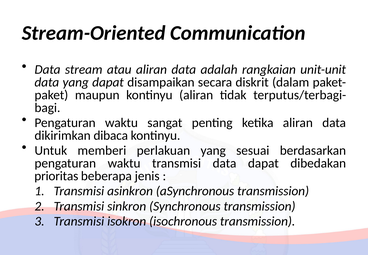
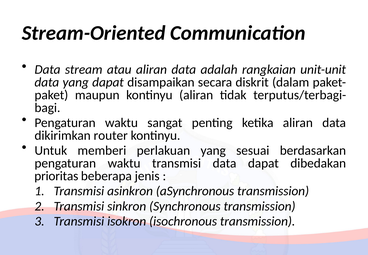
dibaca: dibaca -> router (111, 135)
